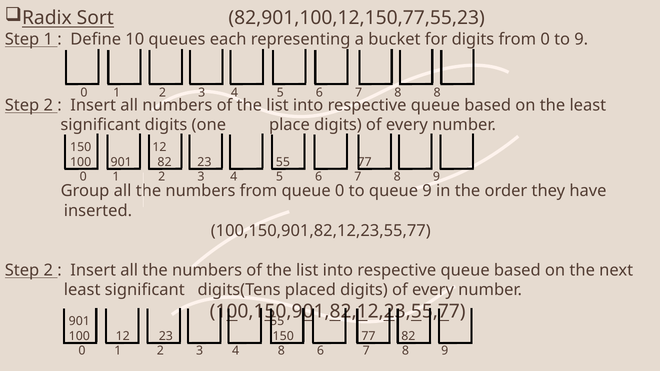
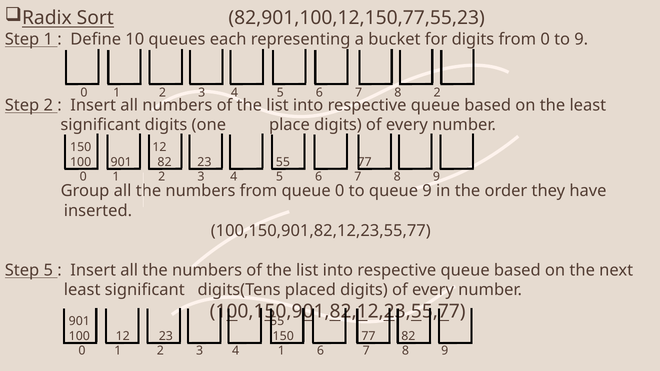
8 8: 8 -> 2 (437, 93)
2: 2 -> 5 (48, 270)
4 8: 8 -> 1 (281, 351)
